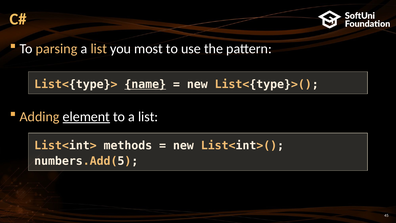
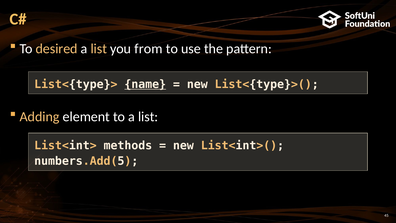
parsing: parsing -> desired (57, 49)
most: most -> from (148, 49)
element underline: present -> none (86, 117)
